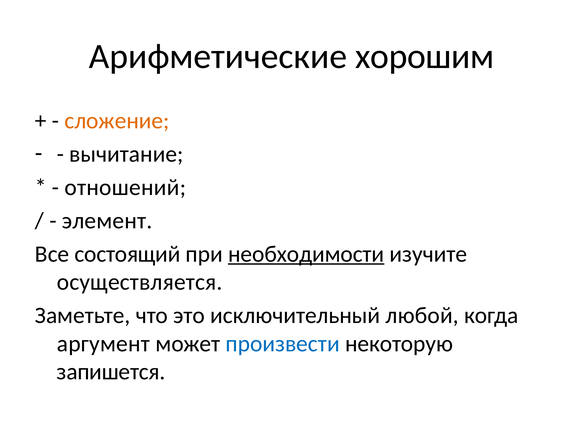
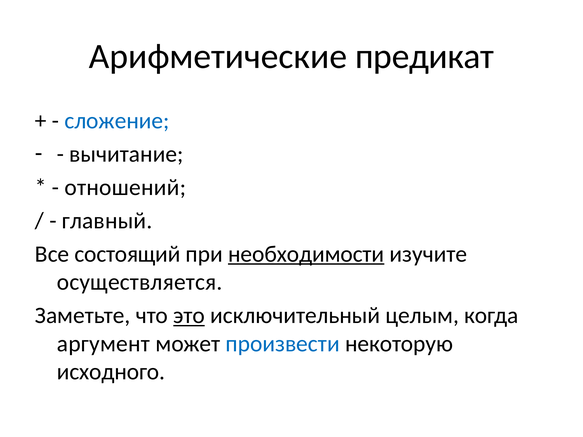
хорошим: хорошим -> предикат (425, 56)
сложение colour: orange -> blue (117, 121)
элемент: элемент -> главный (107, 221)
это underline: none -> present (189, 316)
любой: любой -> целым (422, 316)
запишется: запишется -> исходного (111, 372)
